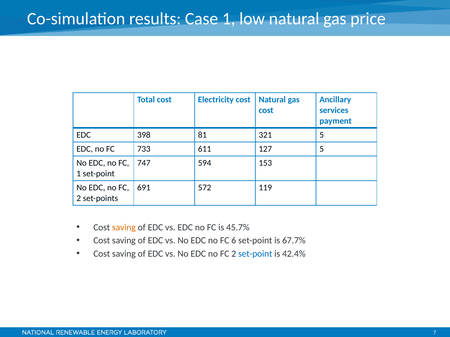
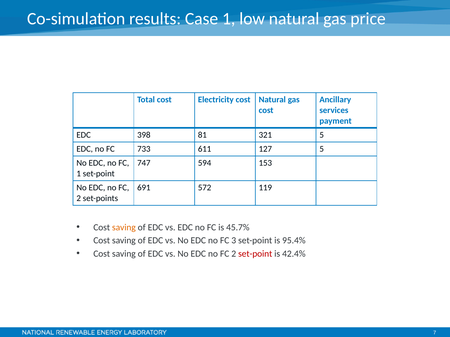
6: 6 -> 3 (234, 241)
67.7%: 67.7% -> 95.4% (294, 241)
set-point colour: blue -> red (255, 254)
